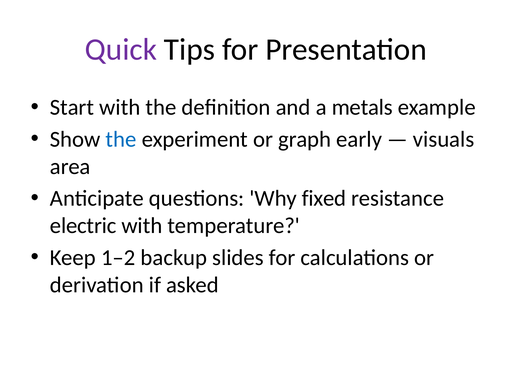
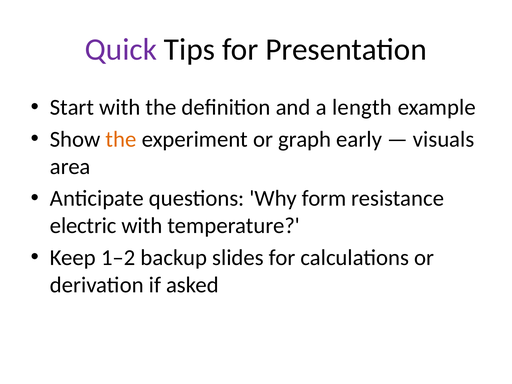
metals: metals -> length (362, 107)
the colour: blue -> orange (121, 139)
fixed: fixed -> form (324, 198)
